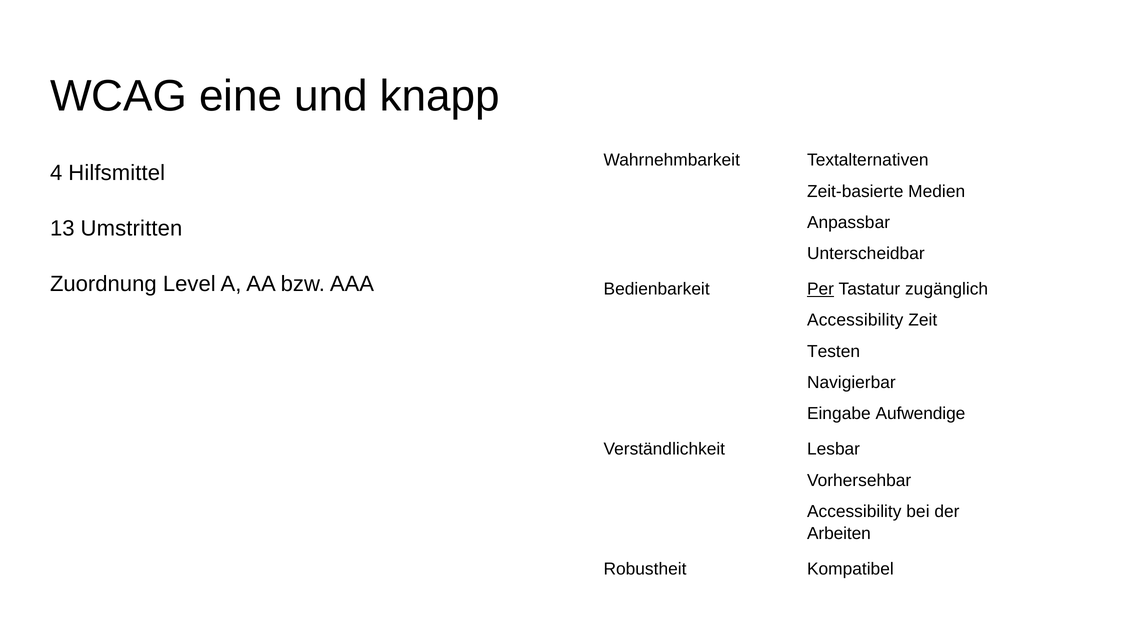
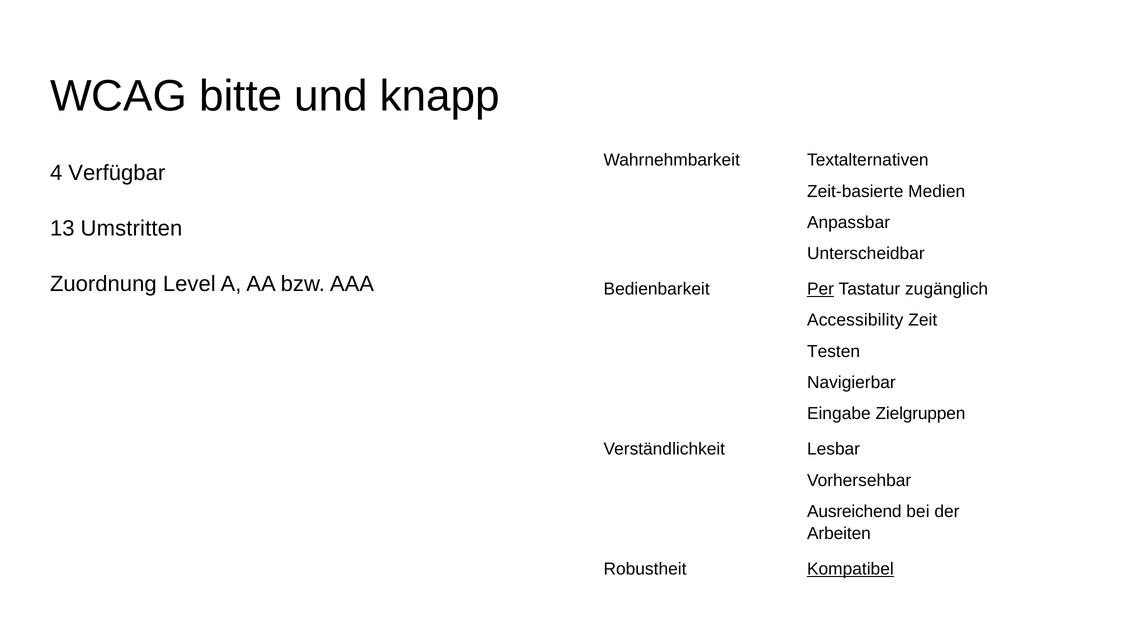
eine: eine -> bitte (241, 96)
Hilfsmittel: Hilfsmittel -> Verfügbar (117, 173)
Aufwendige: Aufwendige -> Zielgruppen (920, 414)
Accessibility: Accessibility -> Ausreichend (854, 511)
Kompatibel underline: none -> present (850, 569)
